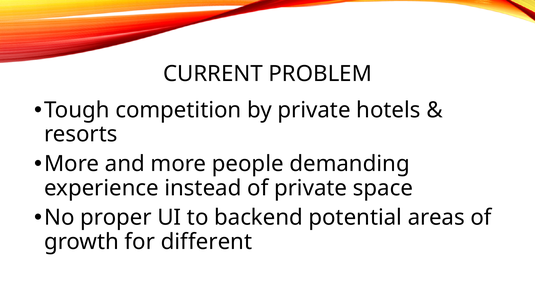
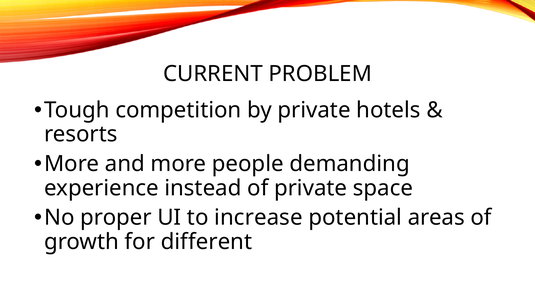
backend: backend -> increase (258, 218)
